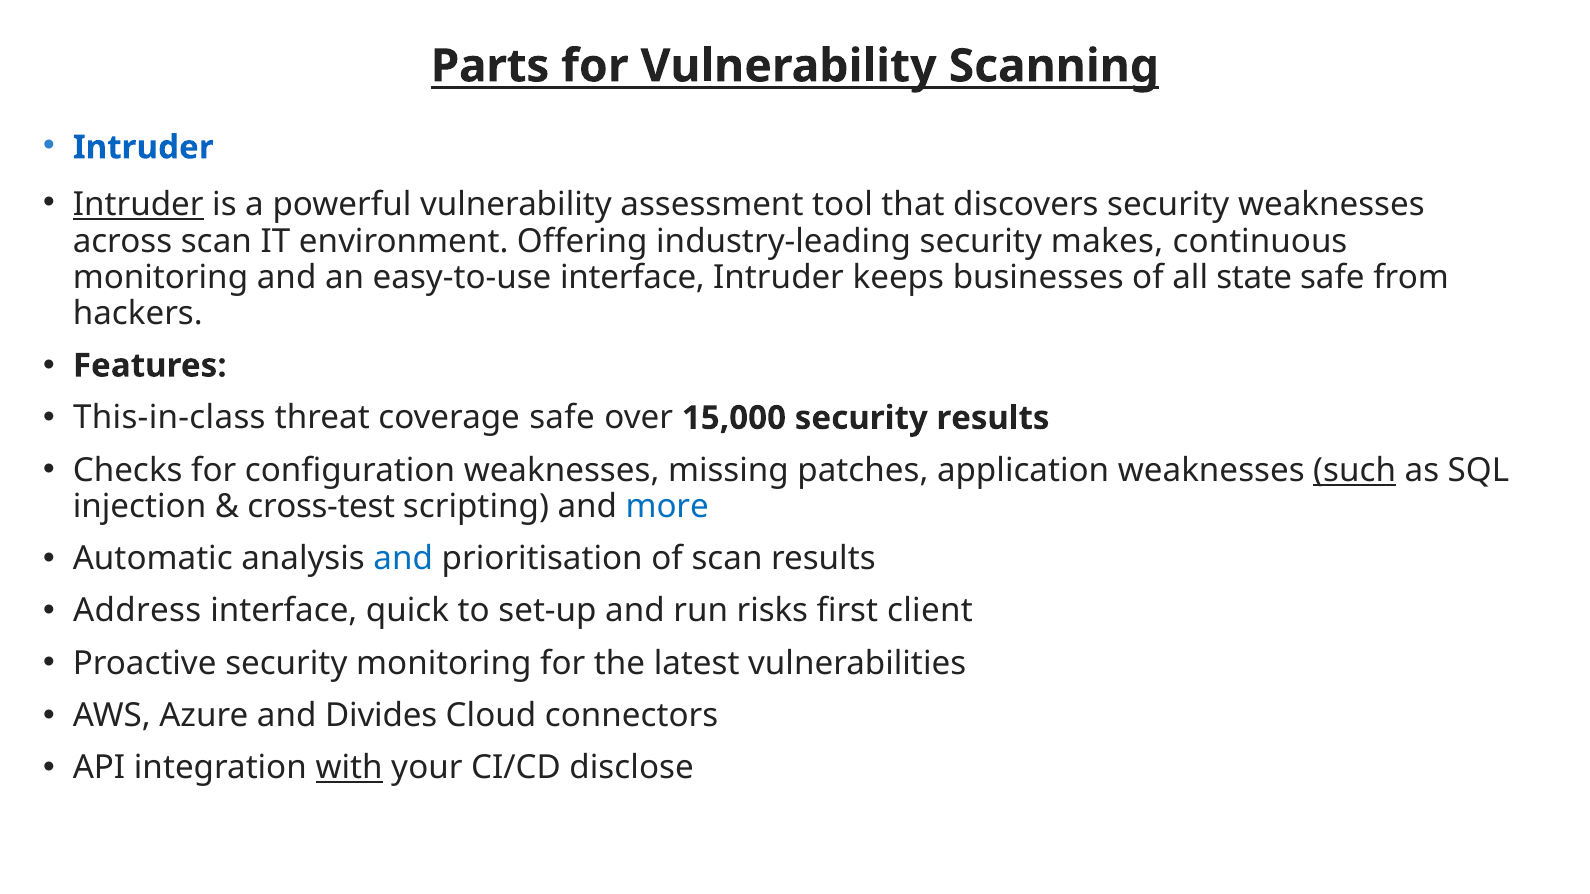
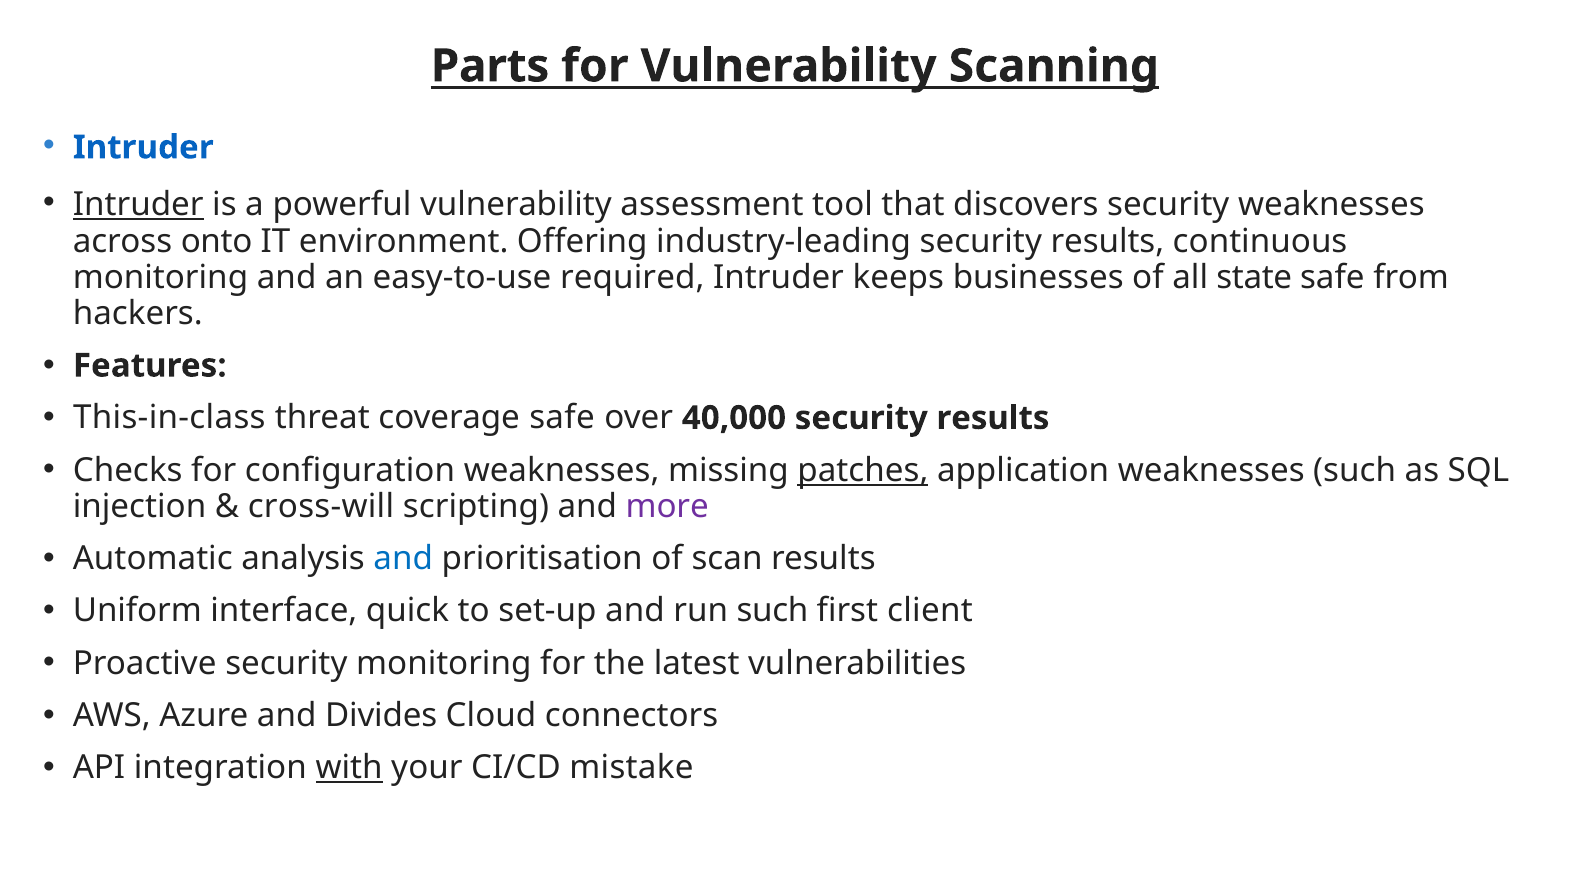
across scan: scan -> onto (217, 242)
industry-leading security makes: makes -> results (1107, 242)
easy-to-use interface: interface -> required (632, 278)
15,000: 15,000 -> 40,000 (734, 418)
patches underline: none -> present (863, 471)
such underline: present -> none (1355, 471)
cross-test: cross-test -> cross-will (321, 506)
more colour: blue -> purple (667, 506)
Address: Address -> Uniform (137, 611)
run risks: risks -> such (772, 611)
disclose: disclose -> mistake (631, 768)
